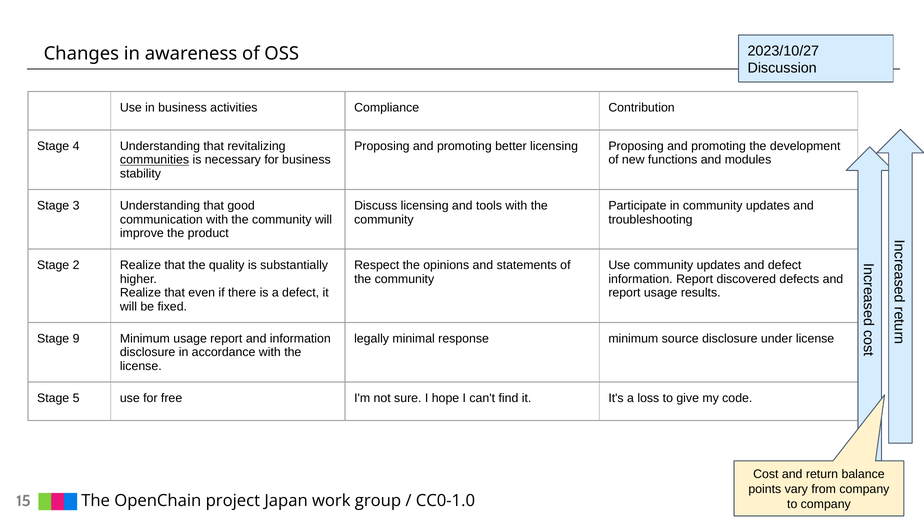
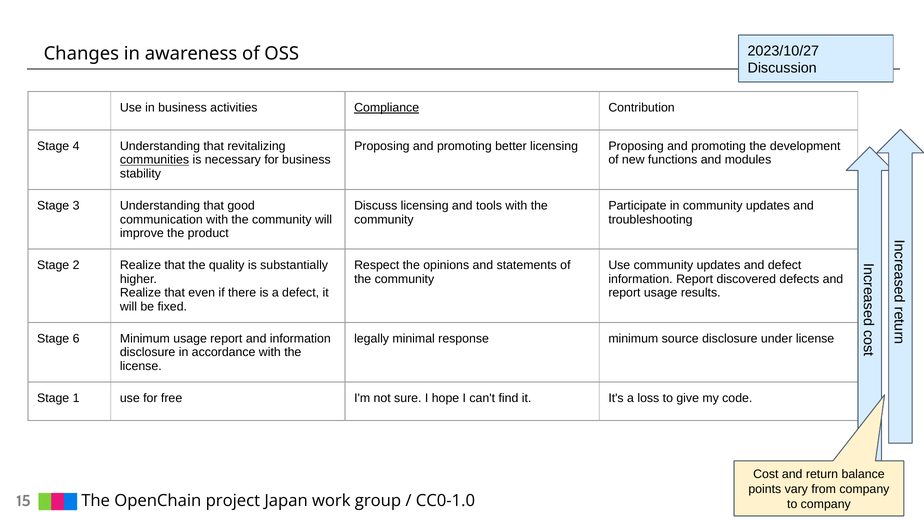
Compliance underline: none -> present (387, 108)
9: 9 -> 6 (76, 339)
5: 5 -> 1 (76, 398)
